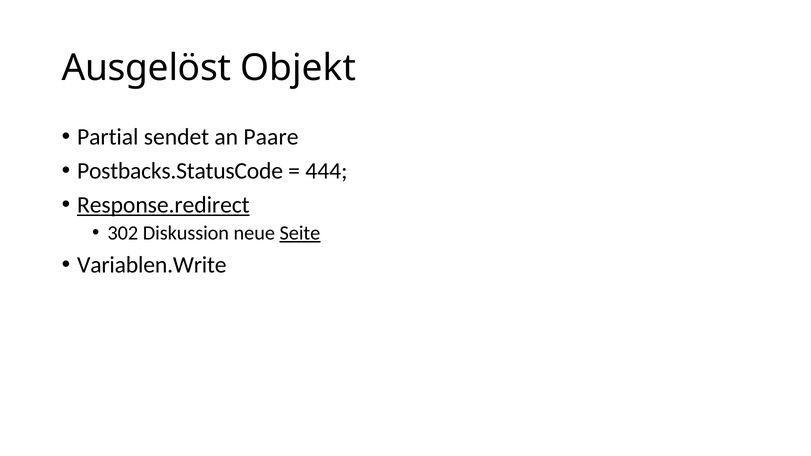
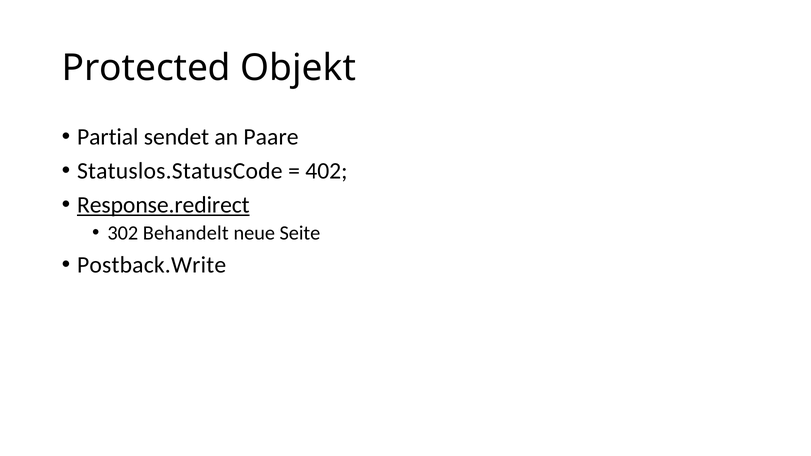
Ausgelöst: Ausgelöst -> Protected (146, 68)
Postbacks.StatusCode: Postbacks.StatusCode -> Statuslos.StatusCode (180, 171)
444: 444 -> 402 (326, 171)
Diskussion: Diskussion -> Behandelt (186, 233)
Seite underline: present -> none (300, 233)
Variablen.Write: Variablen.Write -> Postback.Write (152, 265)
